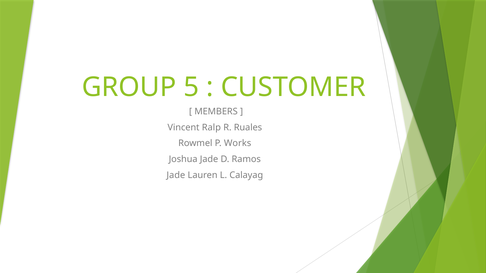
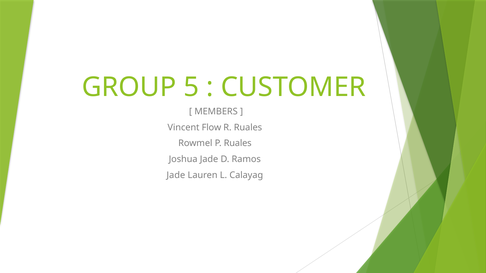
Ralp: Ralp -> Flow (211, 128)
P Works: Works -> Ruales (238, 144)
